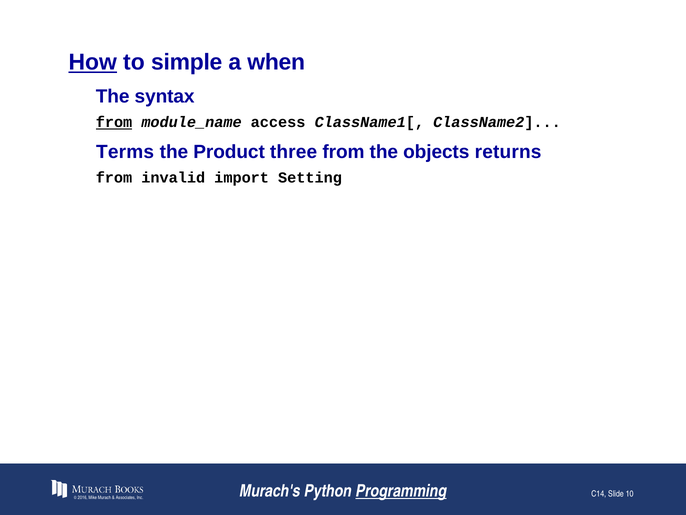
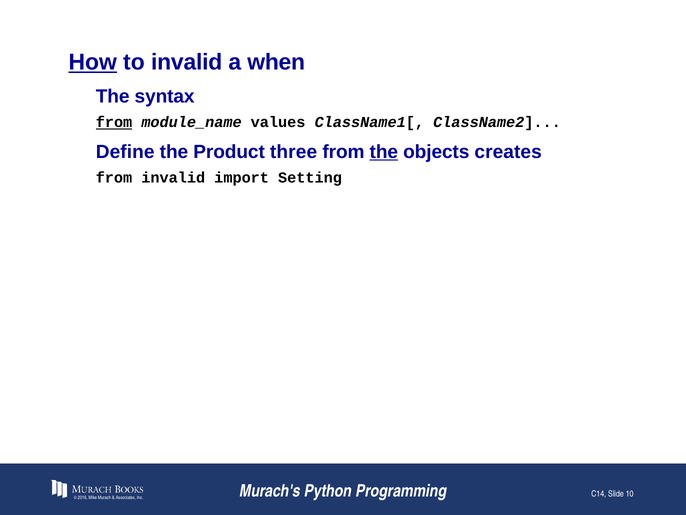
to simple: simple -> invalid (187, 62)
access: access -> values (278, 122)
Terms: Terms -> Define (125, 152)
the underline: none -> present (384, 152)
returns: returns -> creates (508, 152)
Programming underline: present -> none (401, 491)
